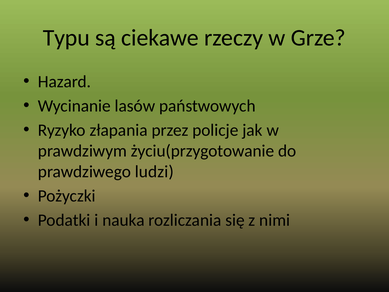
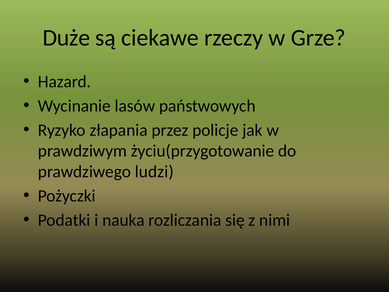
Typu: Typu -> Duże (66, 38)
